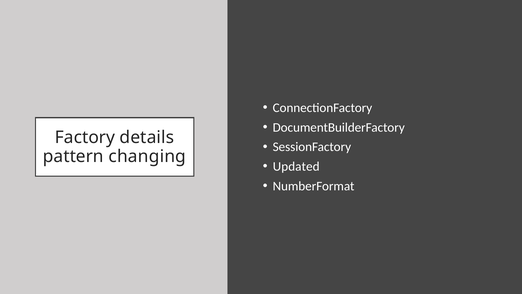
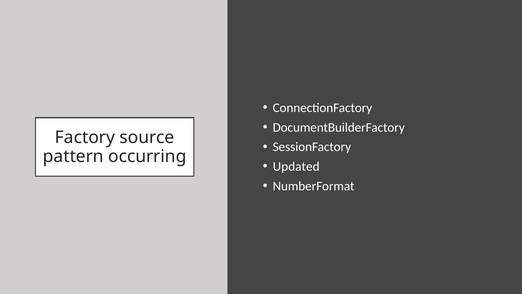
details: details -> source (147, 137)
changing: changing -> occurring (147, 156)
